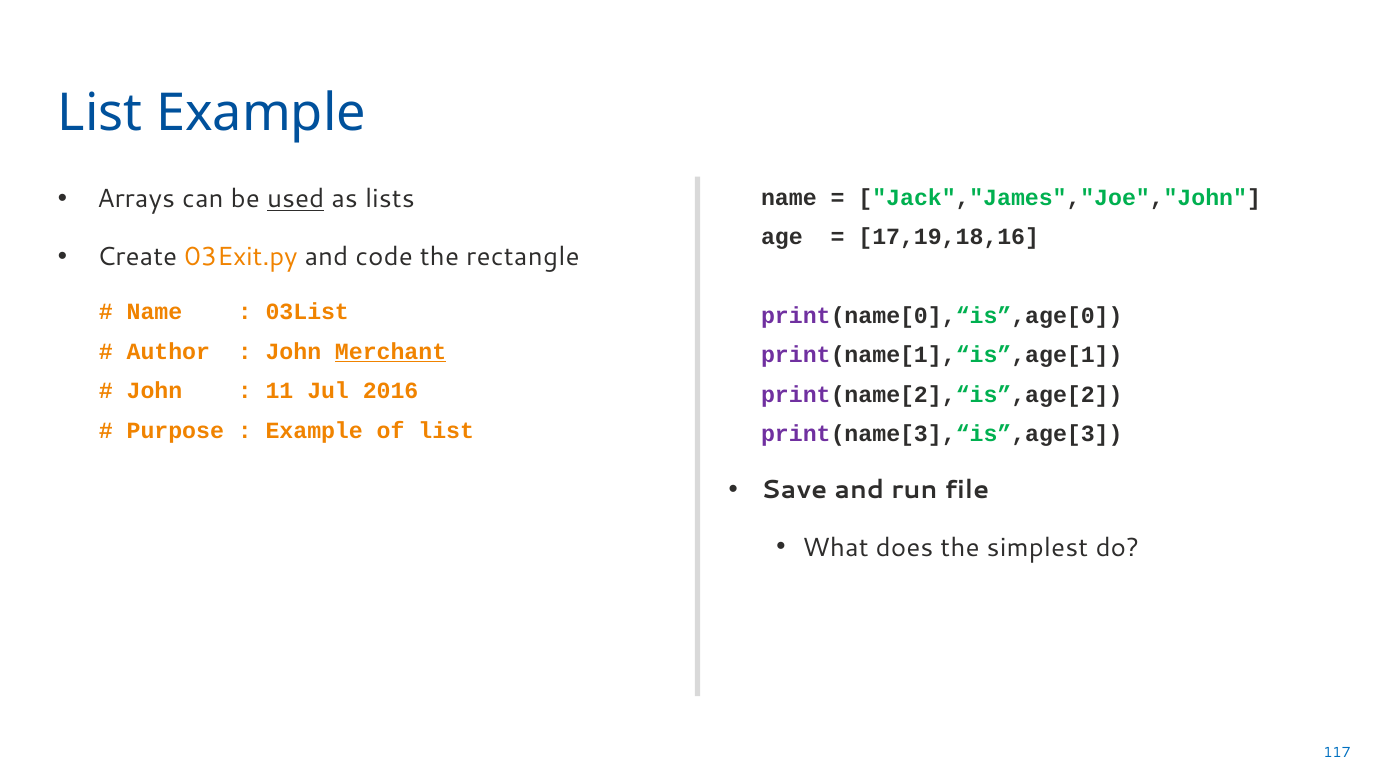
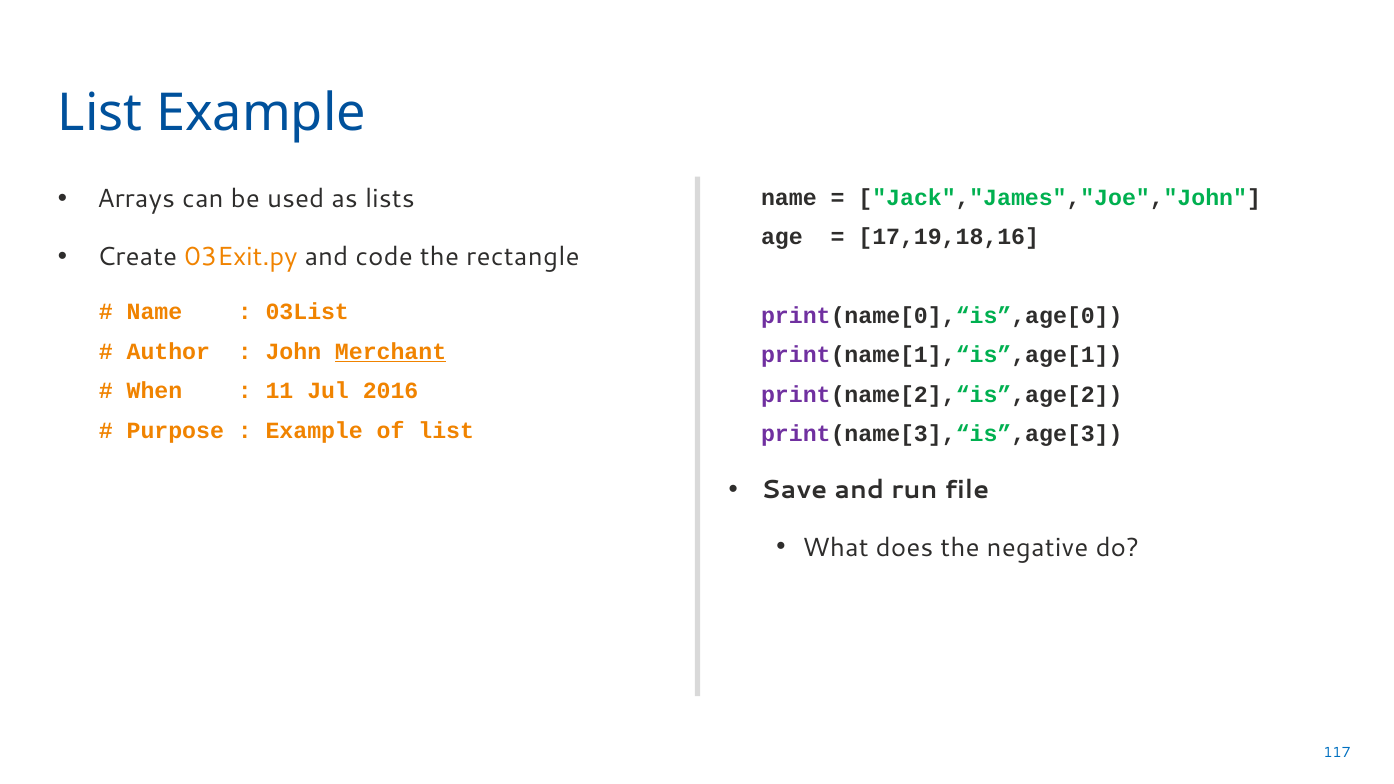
used underline: present -> none (296, 199)
John: John -> When (154, 391)
simplest: simplest -> negative (1038, 548)
